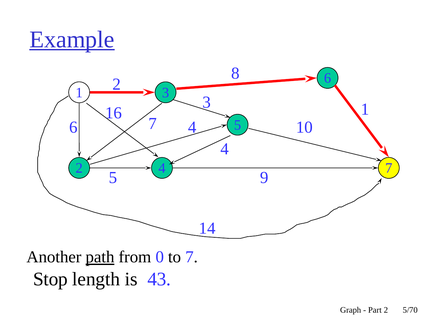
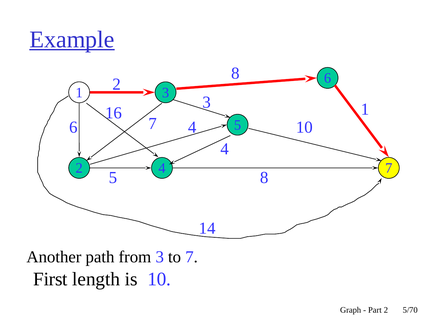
5 9: 9 -> 8 (264, 178)
path underline: present -> none (100, 257)
from 0: 0 -> 3 (160, 257)
Stop: Stop -> First (50, 279)
is 43: 43 -> 10 (159, 279)
